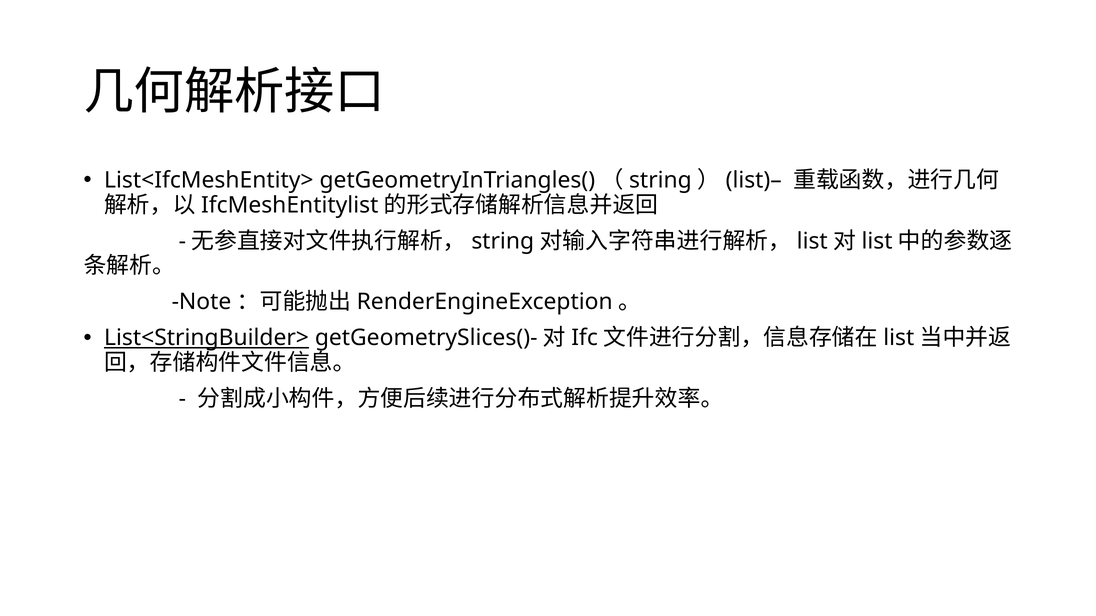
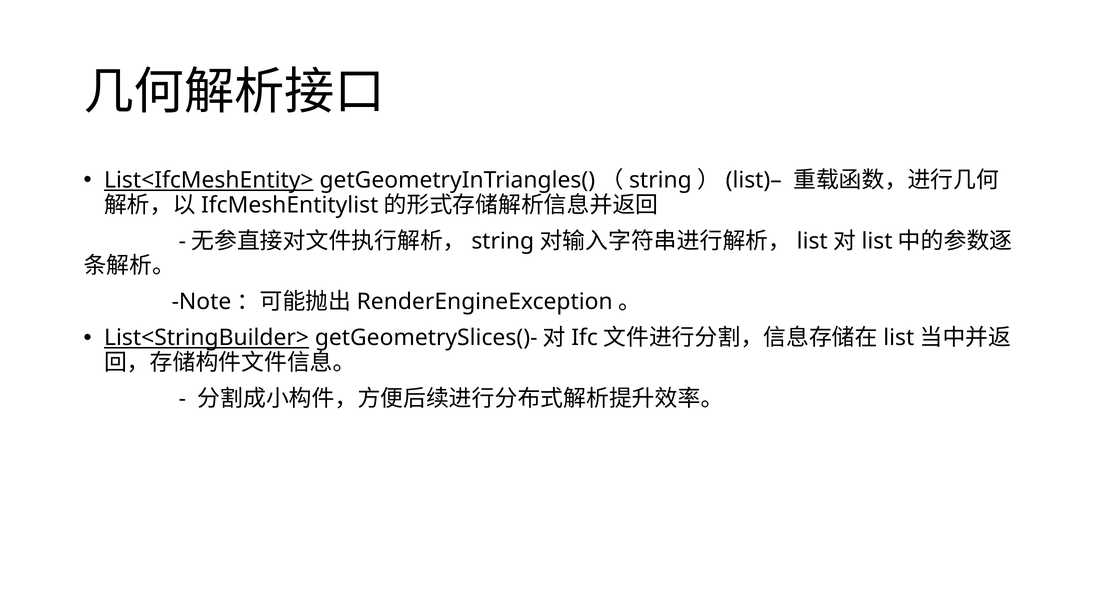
List<IfcMeshEntity> underline: none -> present (209, 180)
